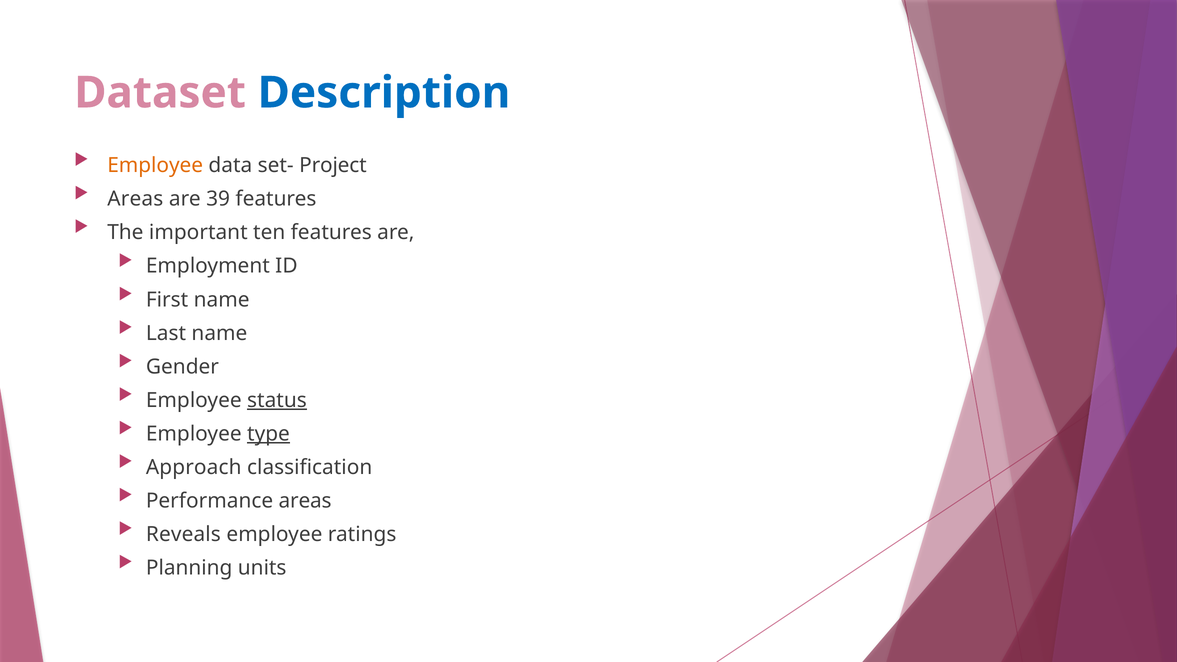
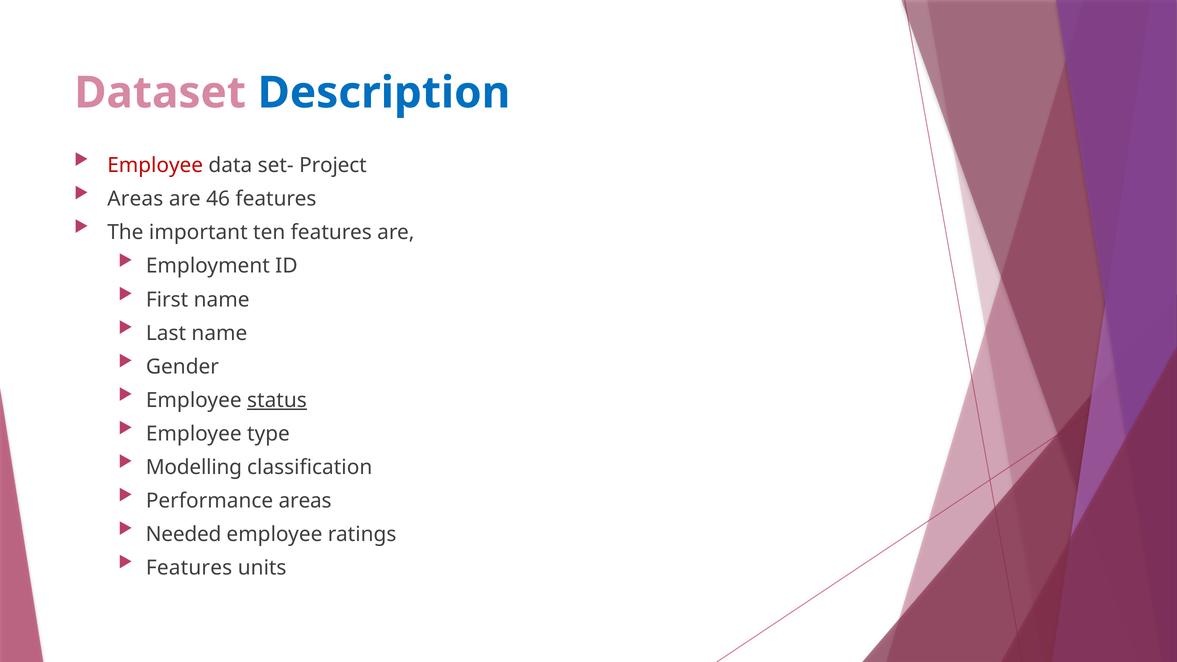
Employee colour: orange -> red (155, 165)
39: 39 -> 46 (218, 199)
type underline: present -> none (268, 434)
Approach: Approach -> Modelling (194, 467)
Reveals: Reveals -> Needed (184, 534)
Planning: Planning -> Features (189, 568)
